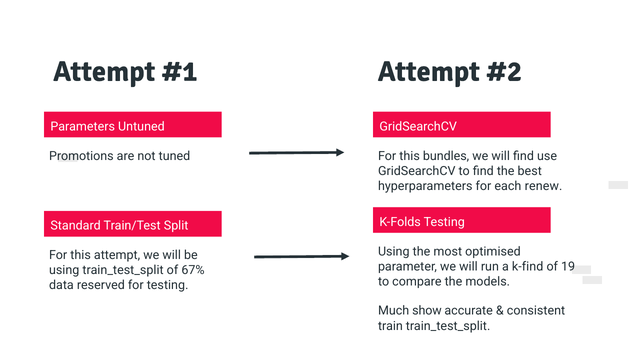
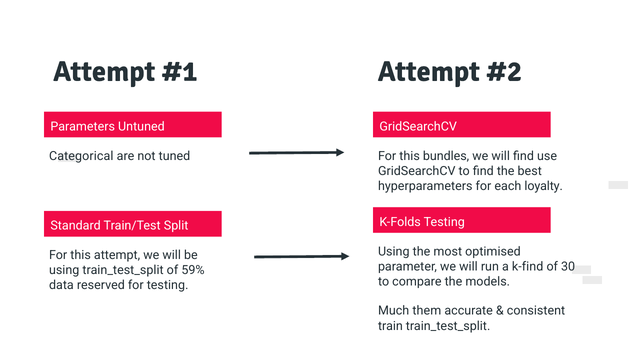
Promotions: Promotions -> Categorical (81, 156)
renew: renew -> loyalty (544, 186)
19: 19 -> 30 (568, 266)
67%: 67% -> 59% (193, 270)
show: show -> them (427, 311)
